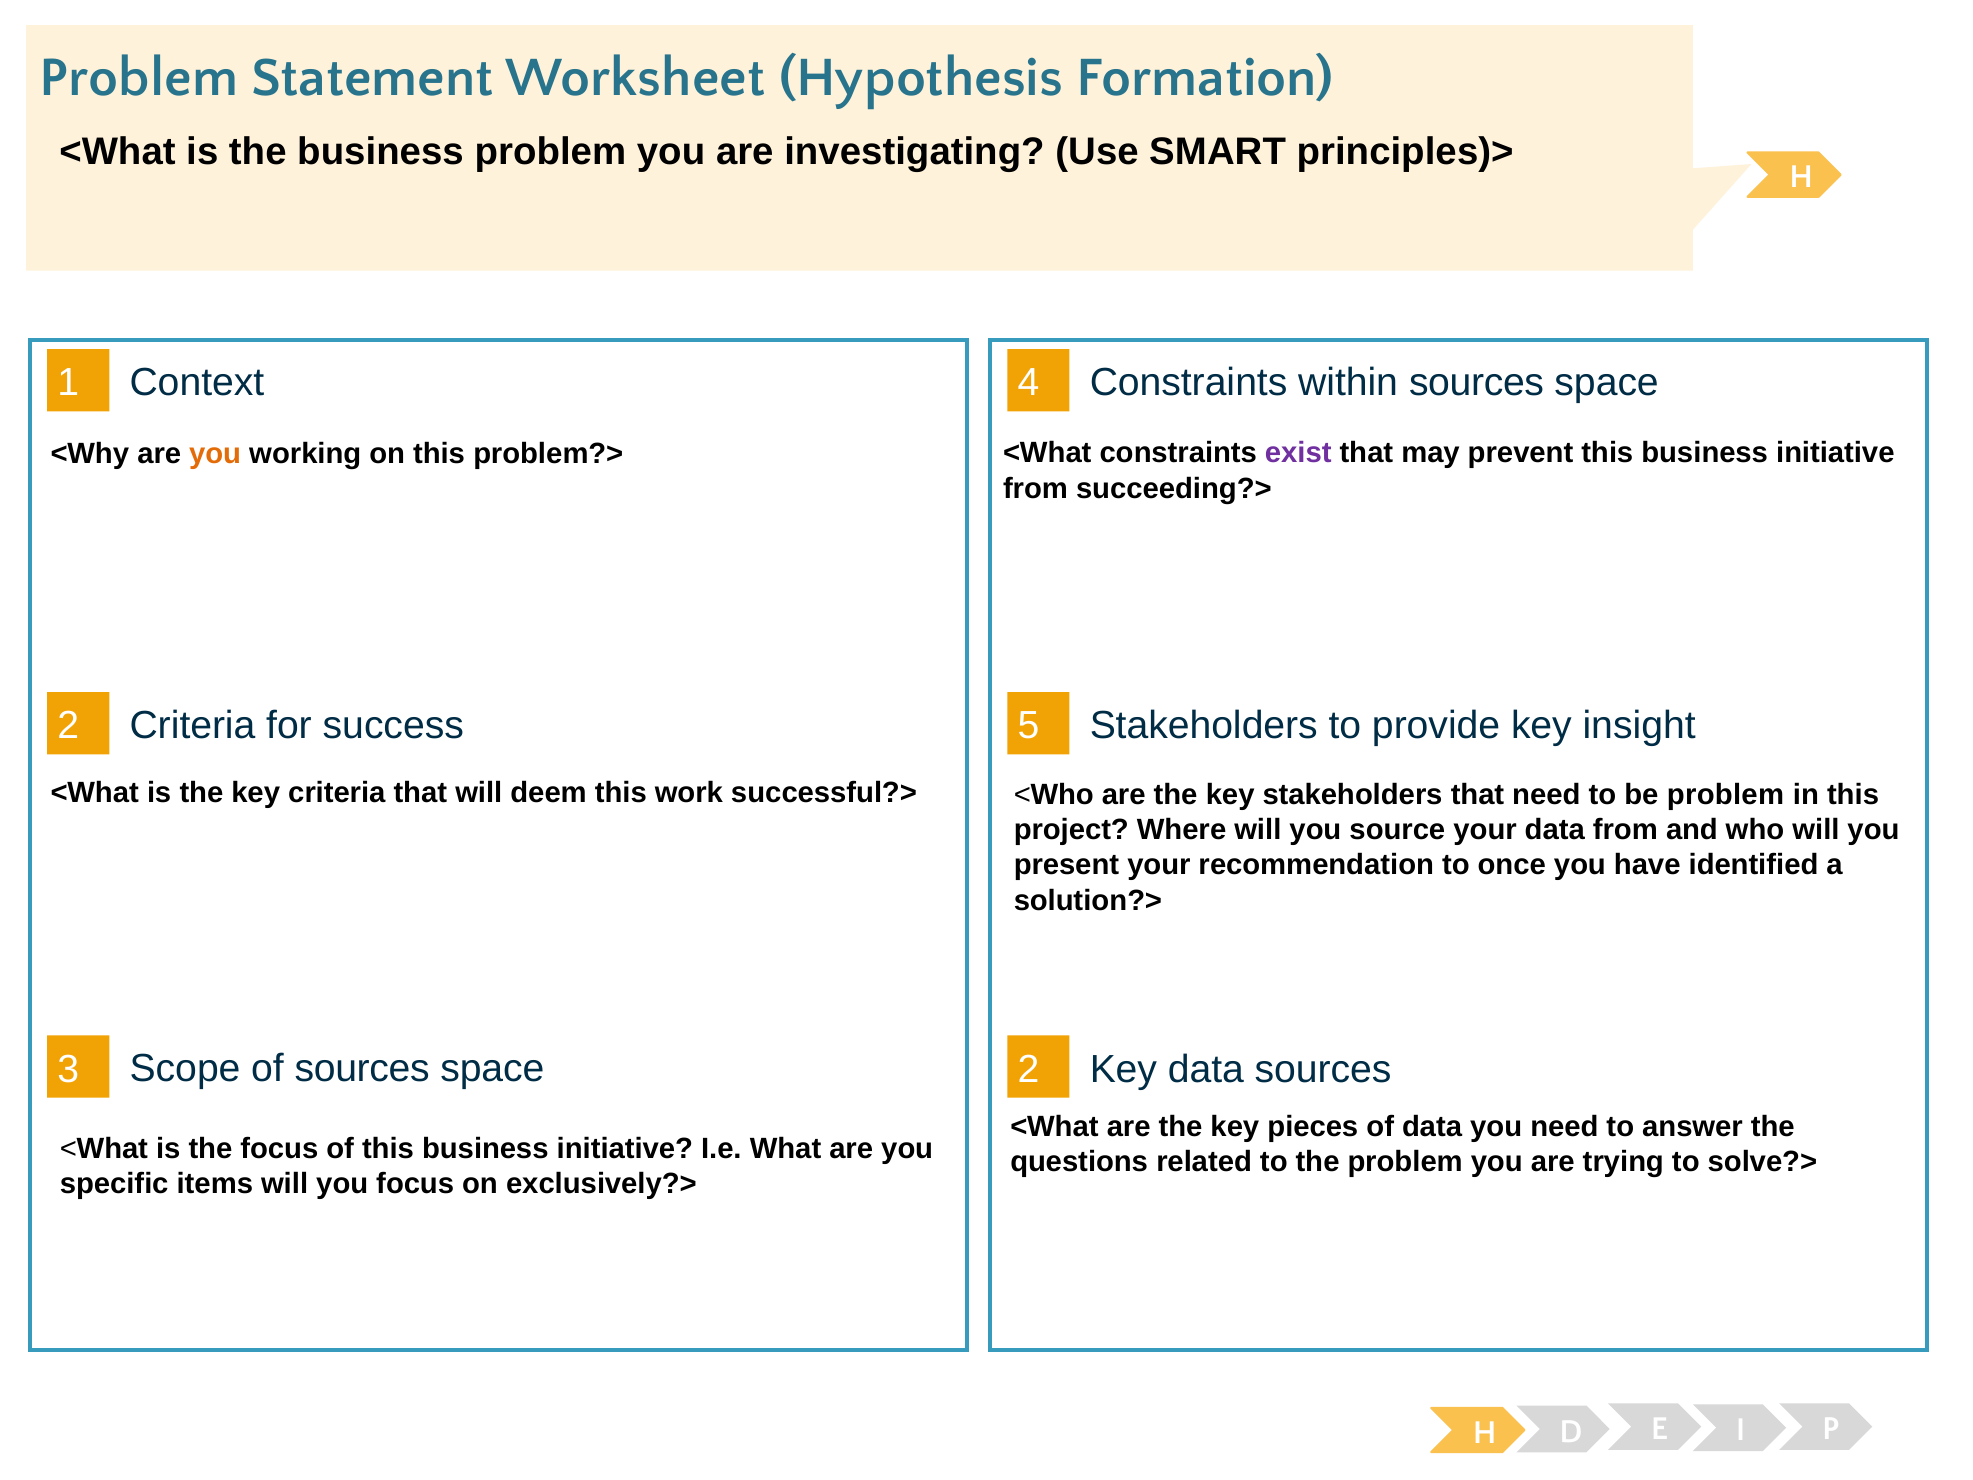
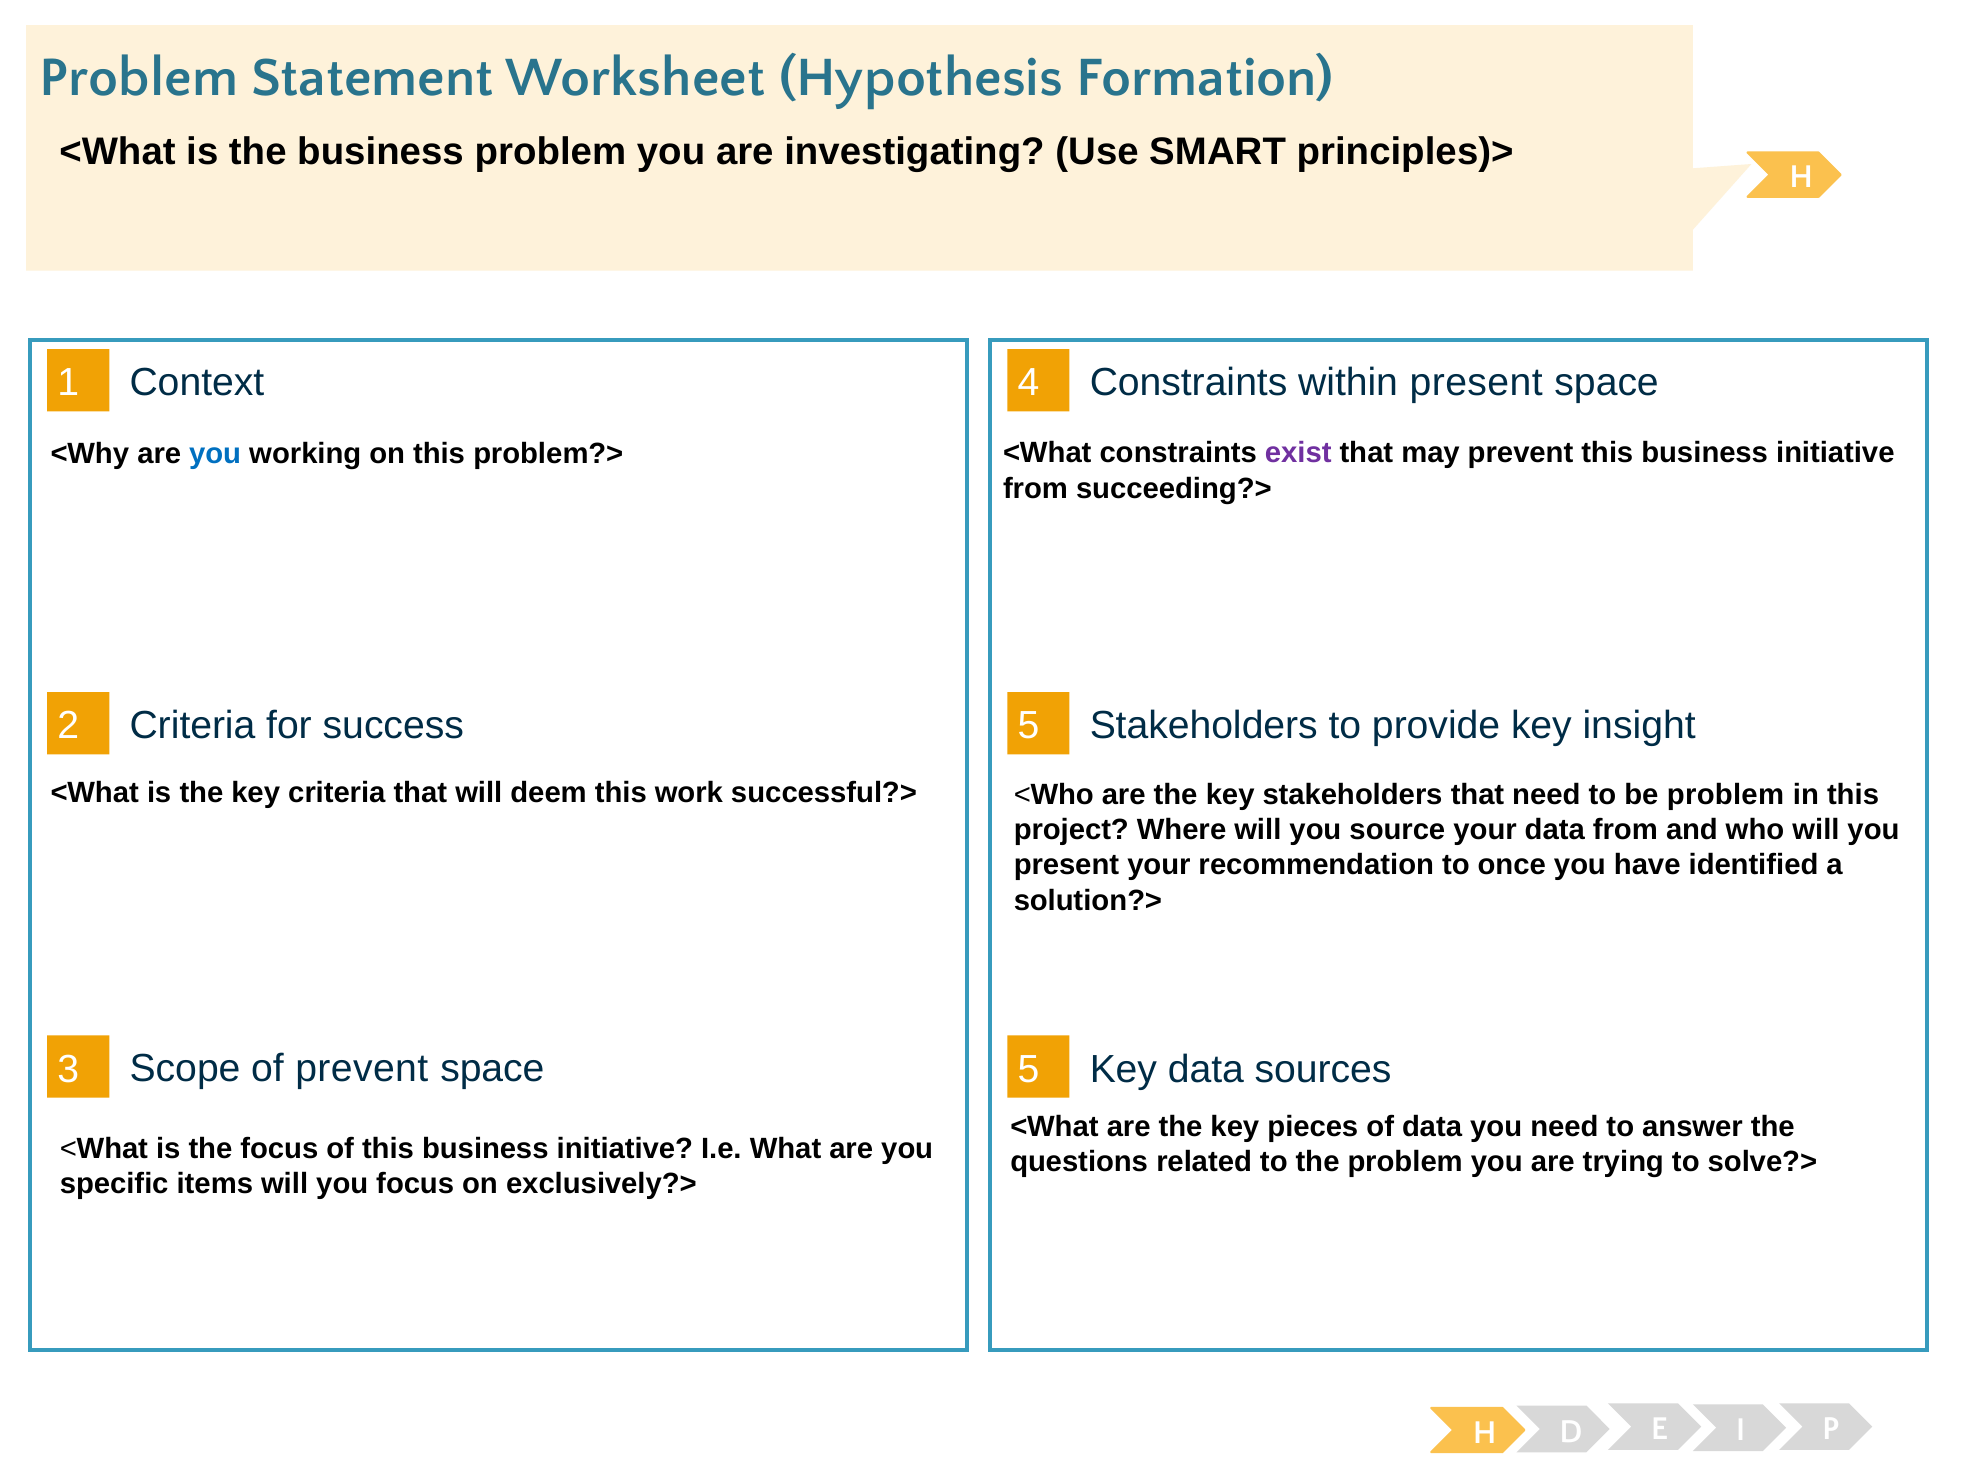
within sources: sources -> present (1476, 383)
you colour: orange -> blue (215, 453)
of sources: sources -> prevent (362, 1069)
3 2: 2 -> 5 (1028, 1069)
